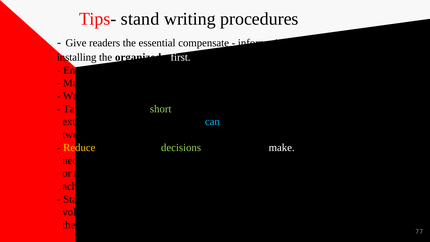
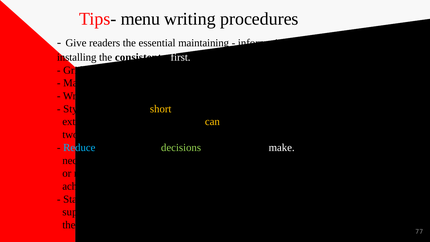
stand: stand -> menu (140, 19)
compensate: compensate -> maintaining (204, 43)
organized: organized -> consistent (138, 57)
Entry: Entry -> Grids (75, 70)
Tacit: Tacit -> Style (74, 109)
short colour: light green -> yellow (161, 109)
can colour: light blue -> yellow (212, 122)
Reduce colour: yellow -> light blue (79, 147)
voluntarily: voluntarily -> supporting (87, 212)
